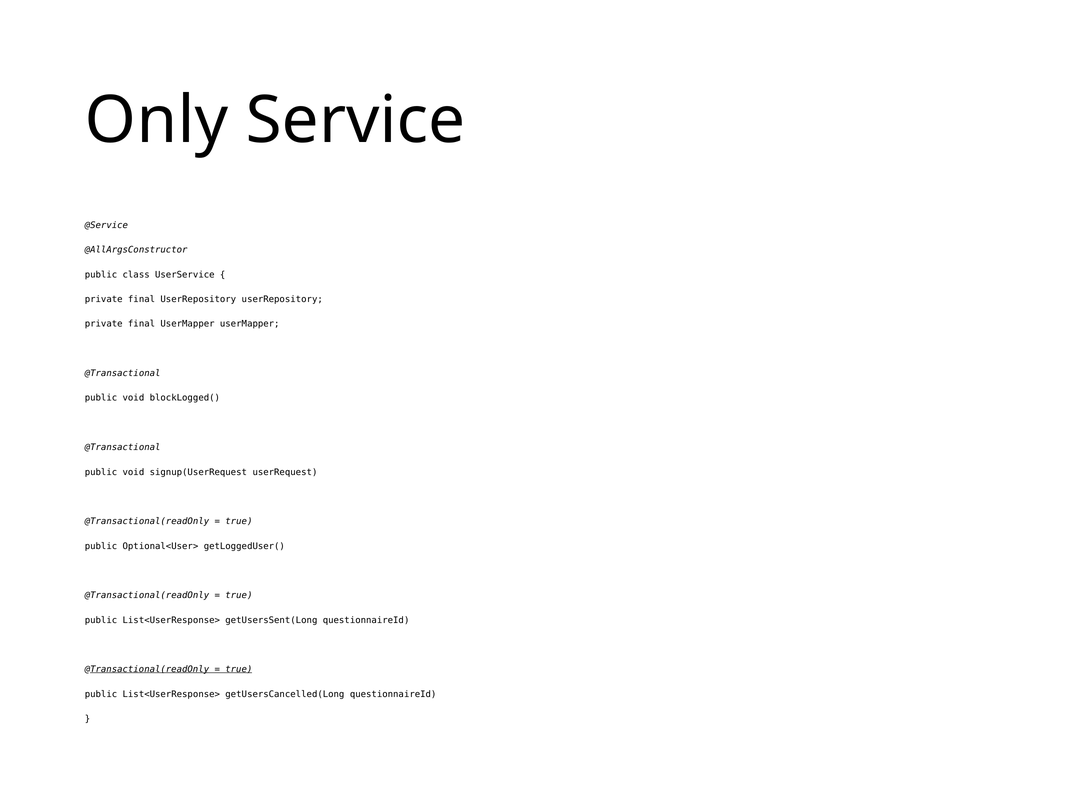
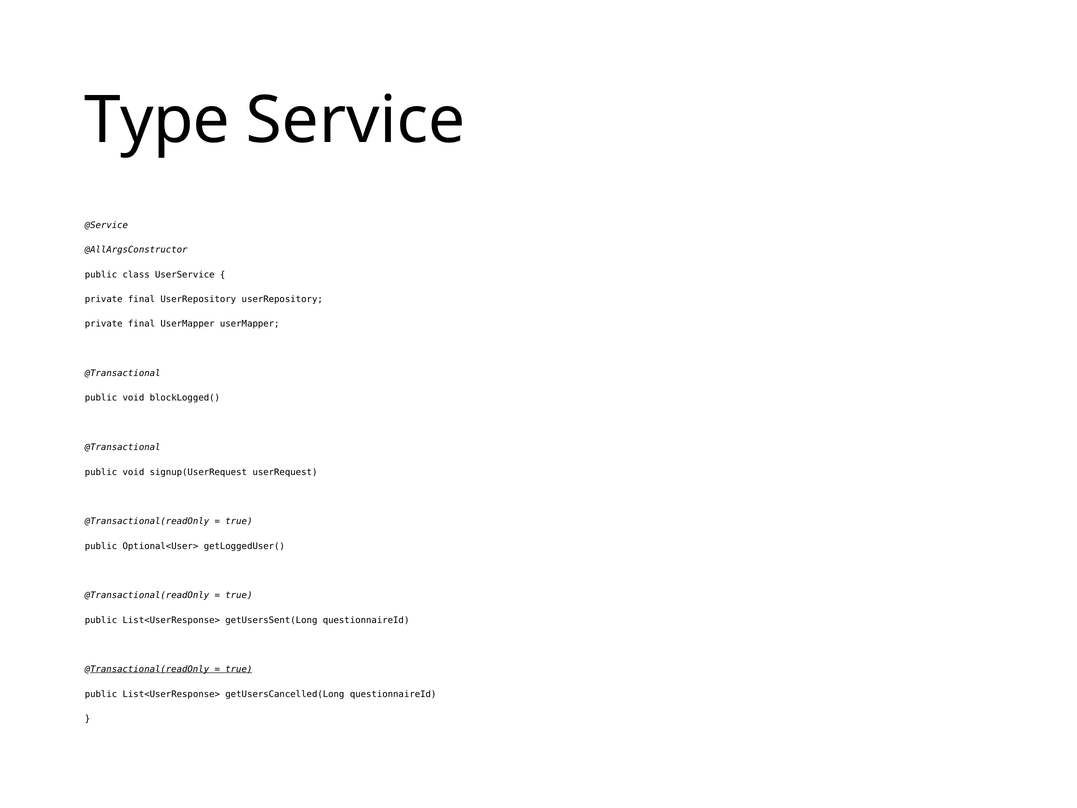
Only: Only -> Type (157, 121)
